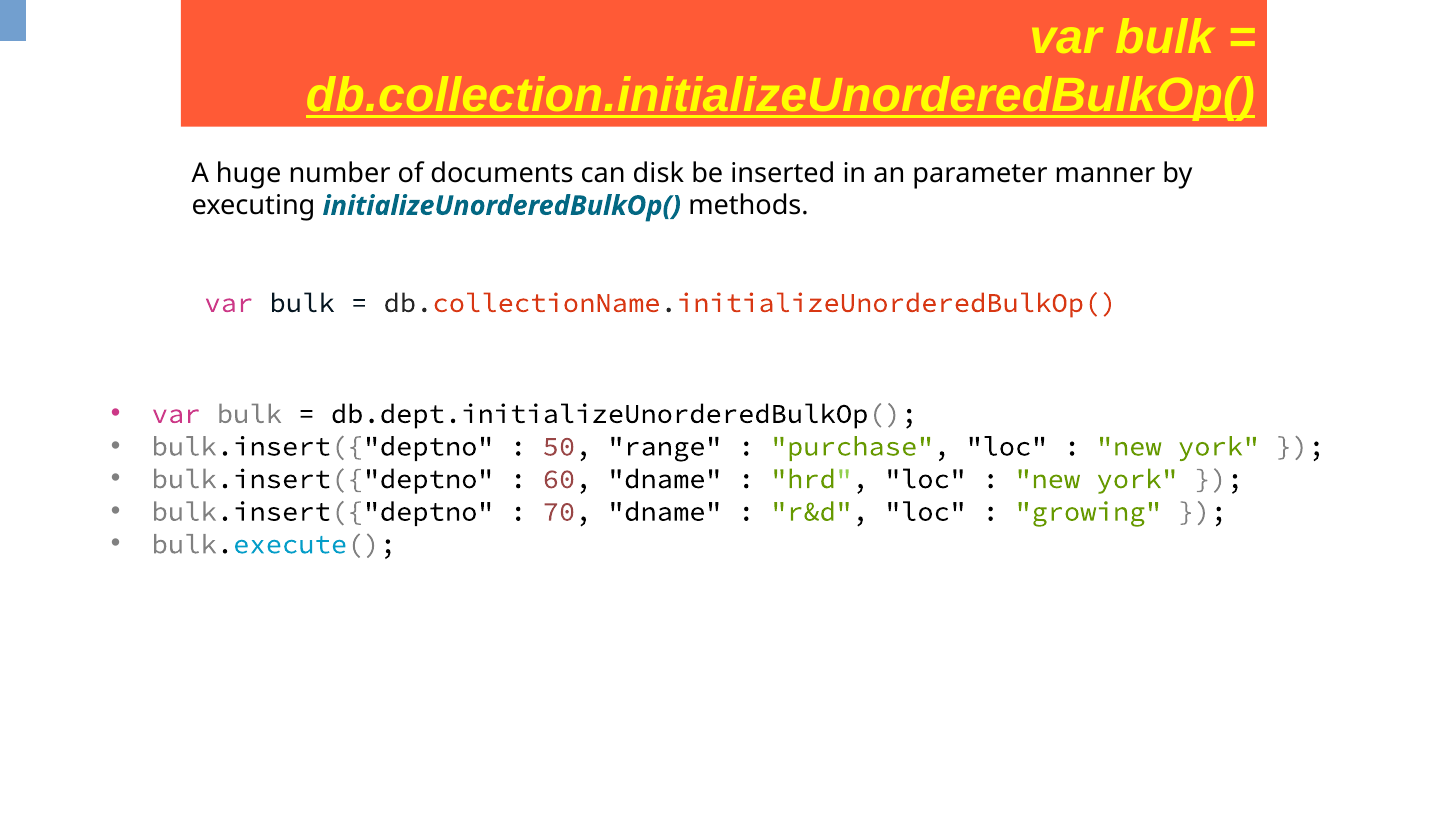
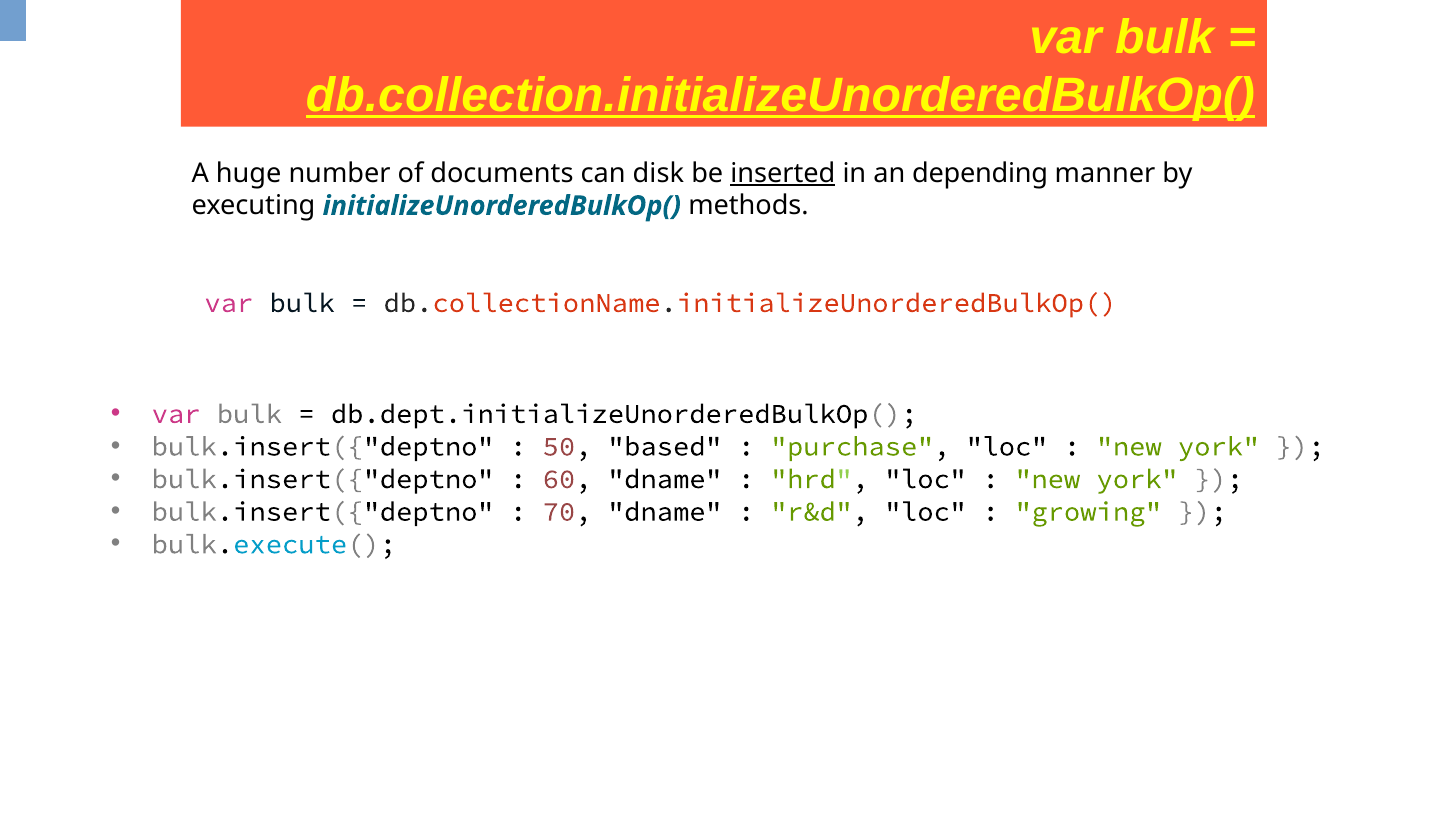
inserted underline: none -> present (783, 173)
parameter: parameter -> depending (980, 173)
range: range -> based (665, 446)
